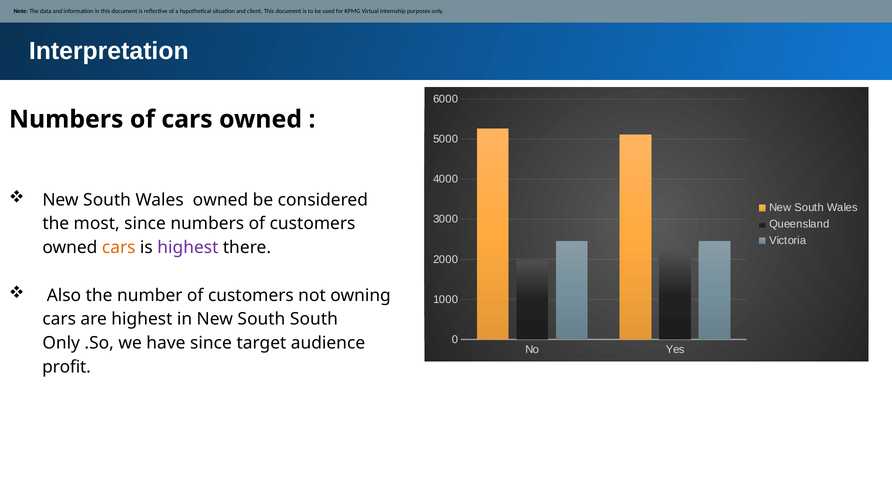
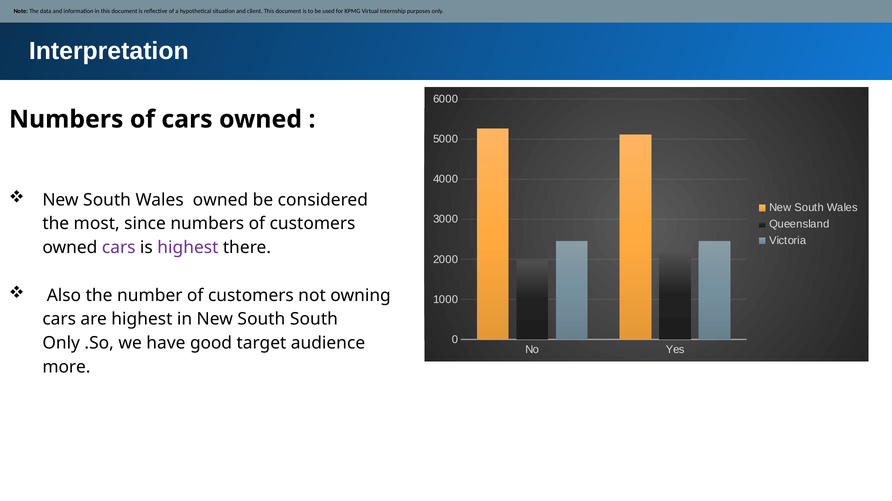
cars colour: orange -> purple (119, 248)
have since: since -> good (211, 344)
profit: profit -> more (66, 368)
